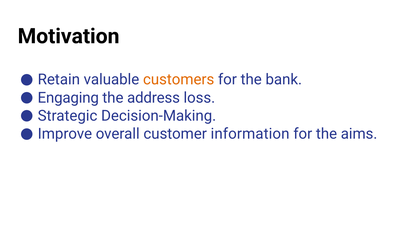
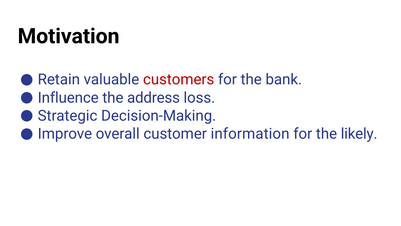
customers colour: orange -> red (179, 80)
Engaging: Engaging -> Influence (68, 98)
aims: aims -> likely (359, 134)
